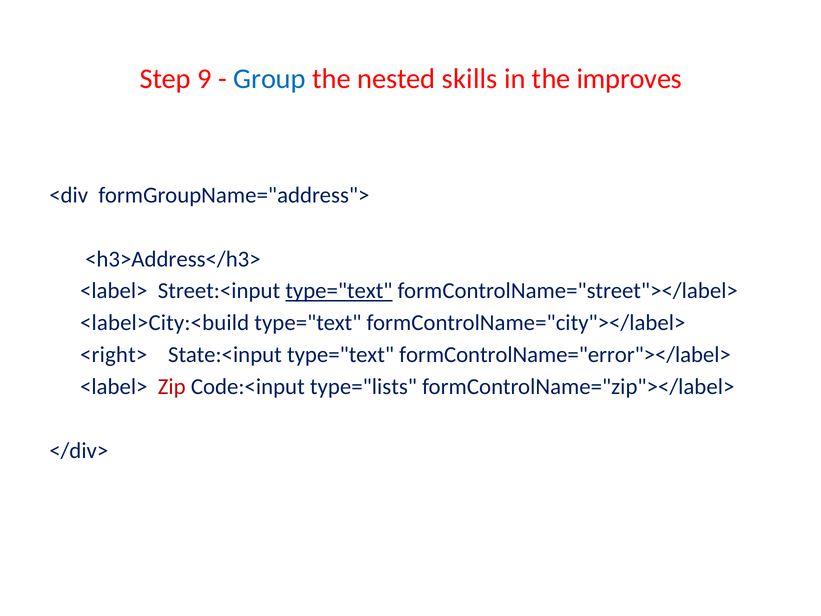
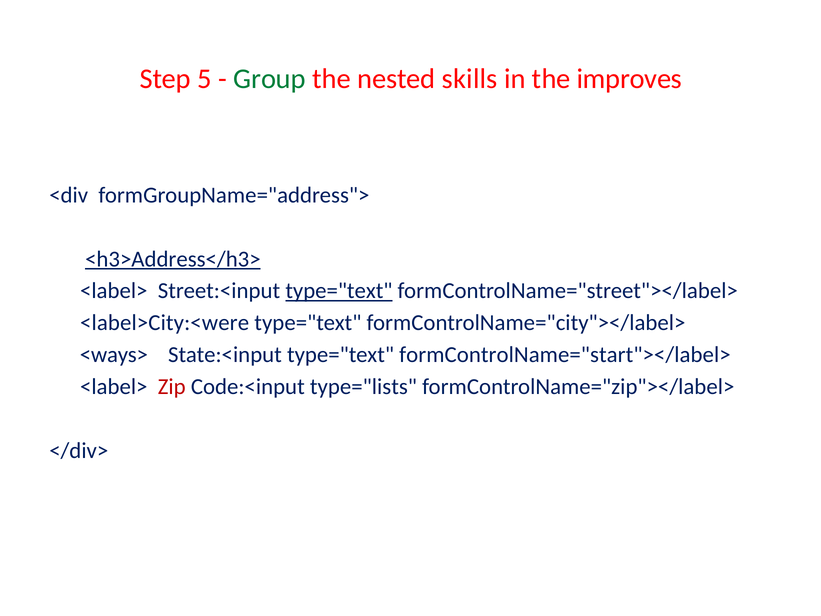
9: 9 -> 5 (205, 79)
Group colour: blue -> green (270, 79)
<h3>Address</h3> underline: none -> present (173, 259)
<label>City:<build: <label>City:<build -> <label>City:<were (165, 323)
<right>: <right> -> <ways> (114, 355)
formControlName="error"></label>: formControlName="error"></label> -> formControlName="start"></label> (565, 355)
